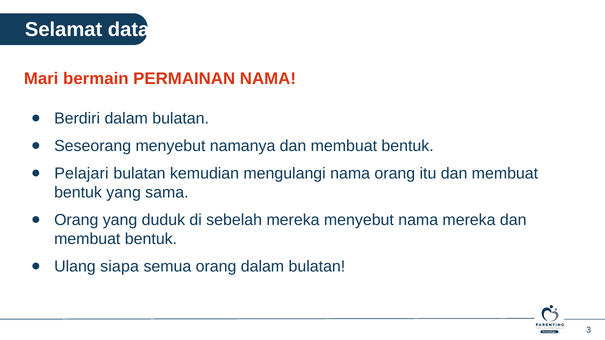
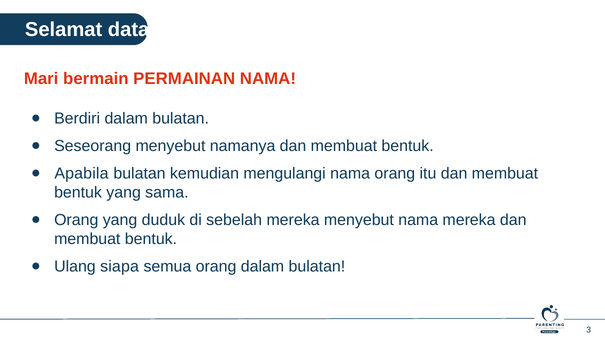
Pelajari: Pelajari -> Apabila (81, 173)
